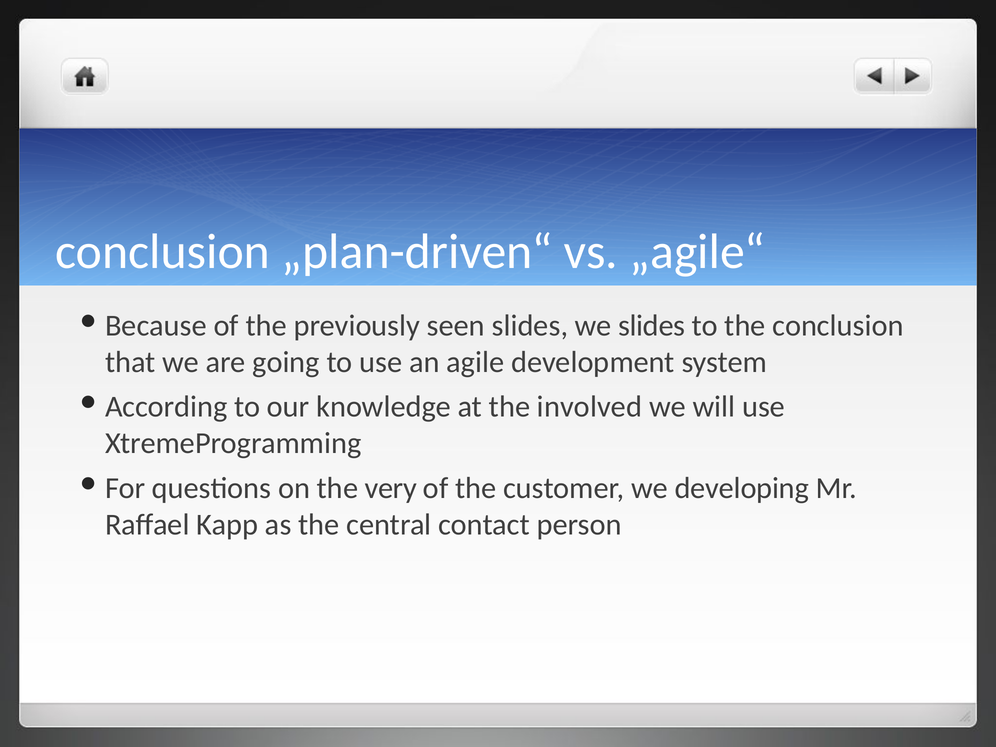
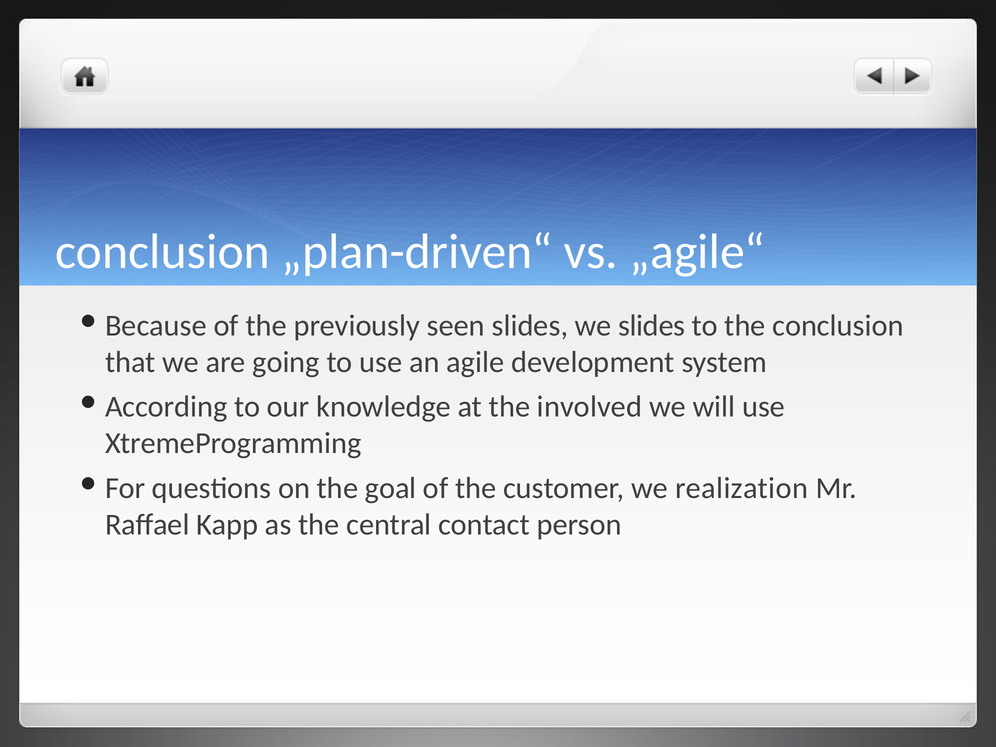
very: very -> goal (391, 488)
developing: developing -> realization (742, 488)
